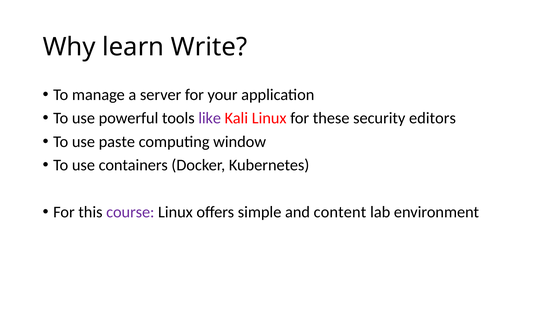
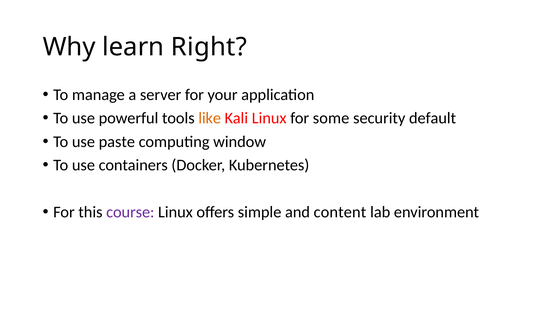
Write: Write -> Right (209, 47)
like colour: purple -> orange (210, 118)
these: these -> some (331, 118)
editors: editors -> default (433, 118)
